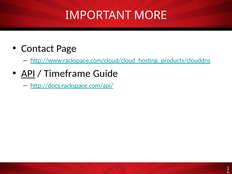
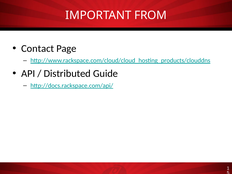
MORE: MORE -> FROM (151, 15)
API underline: present -> none (28, 74)
Timeframe: Timeframe -> Distributed (67, 74)
